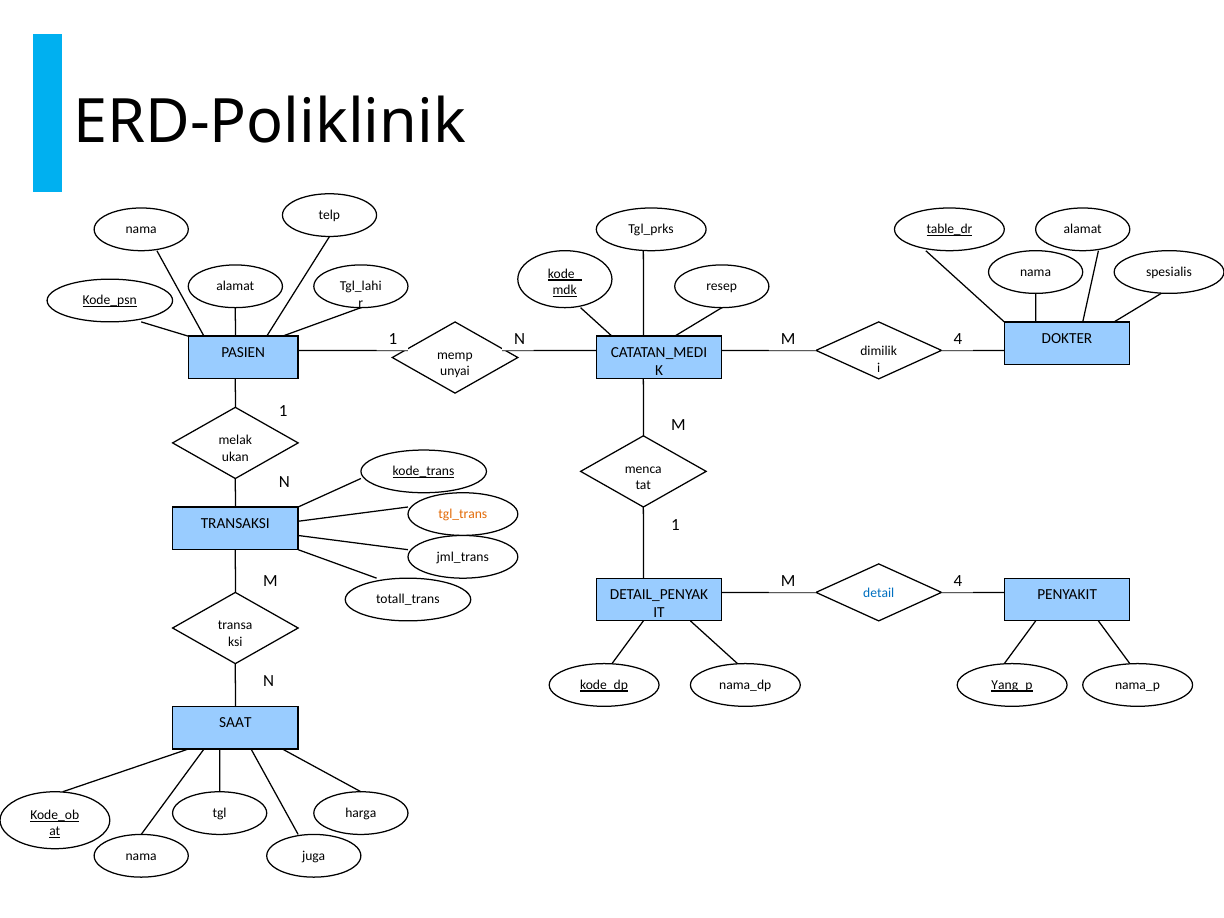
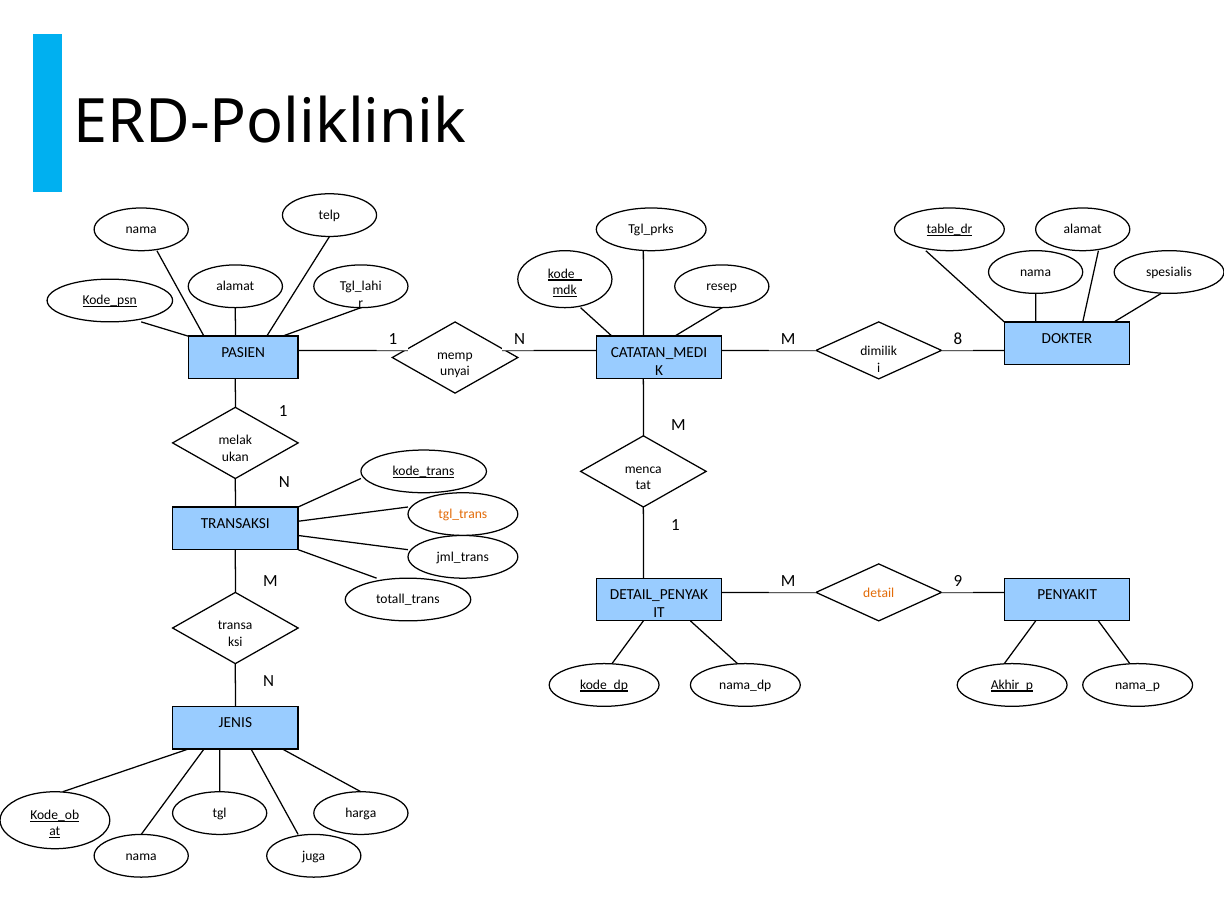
N M 4: 4 -> 8 (958, 339)
4: 4 -> 9 (958, 581)
detail colour: blue -> orange (879, 593)
Yang_p: Yang_p -> Akhir_p (1012, 685)
SAAT: SAAT -> JENIS (235, 723)
